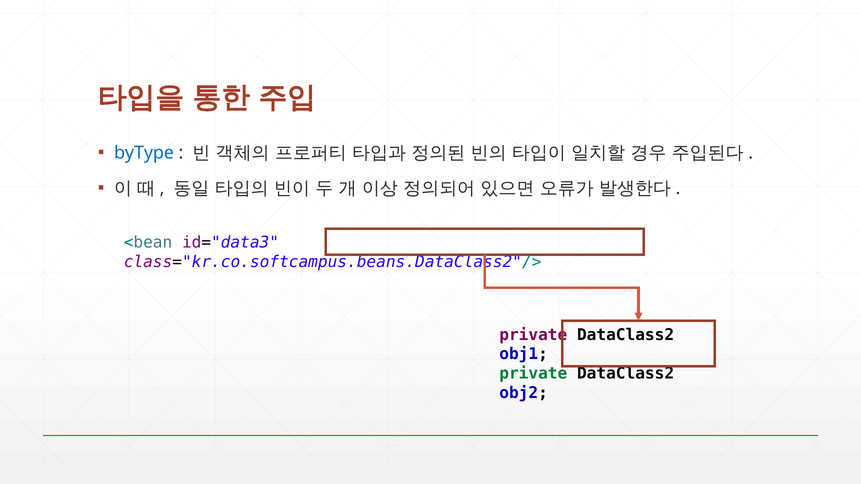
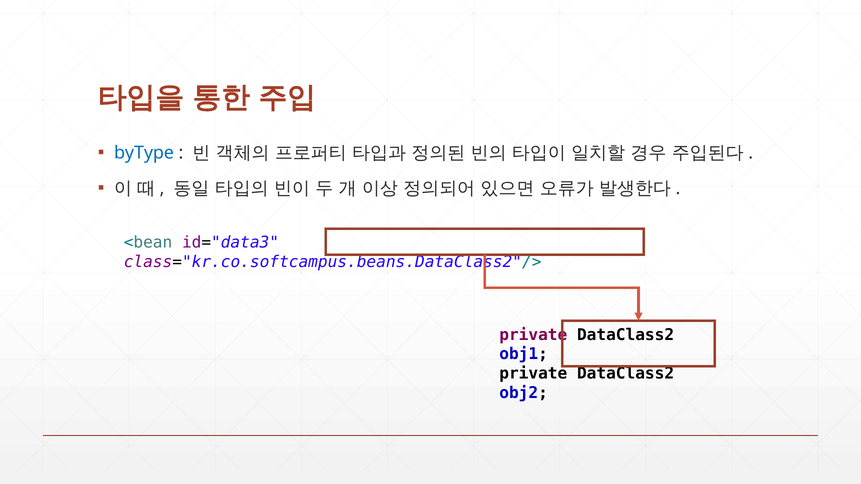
private colour: green -> black (533, 374)
